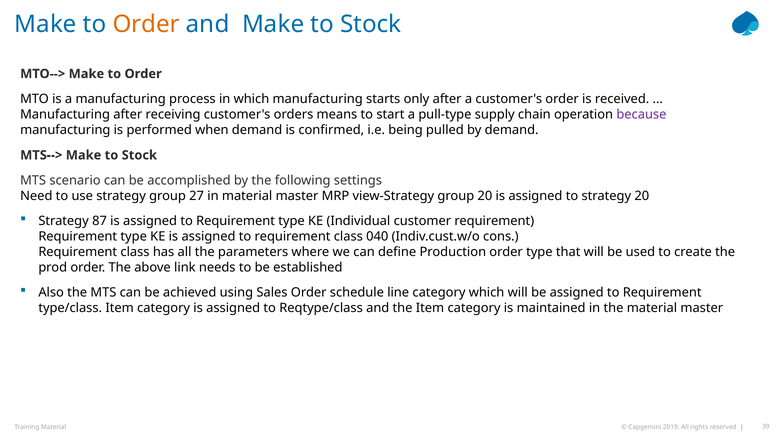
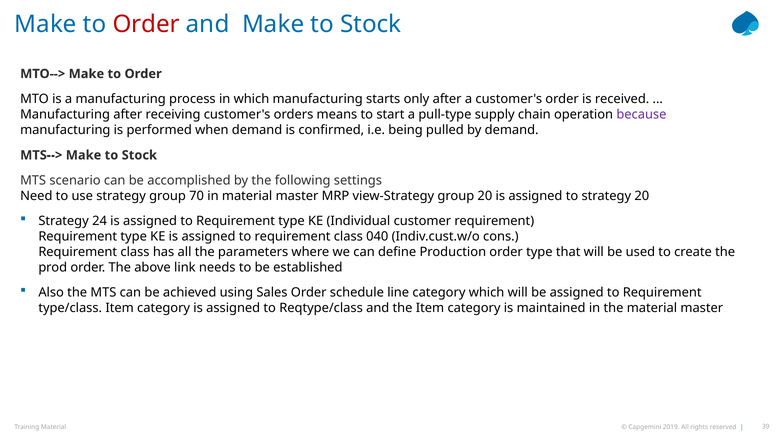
Order colour: orange -> red (146, 24)
27: 27 -> 70 (197, 196)
87: 87 -> 24 (100, 221)
